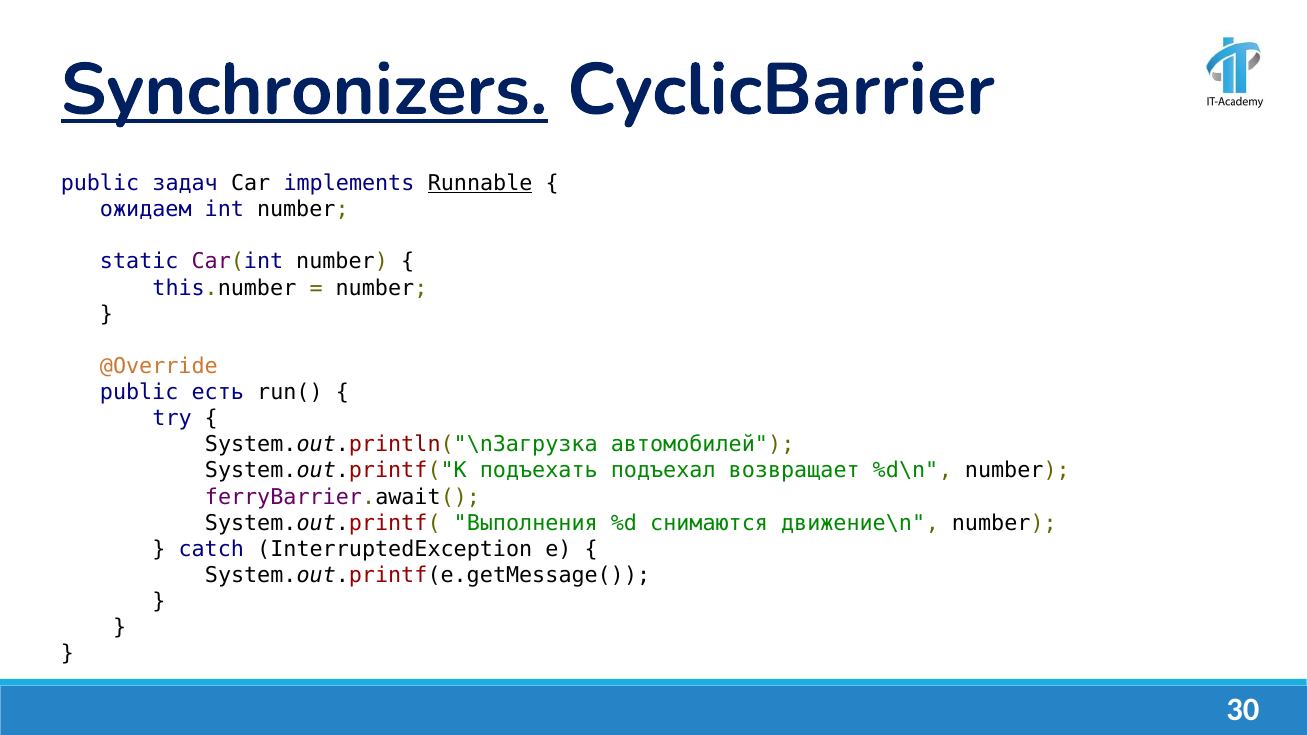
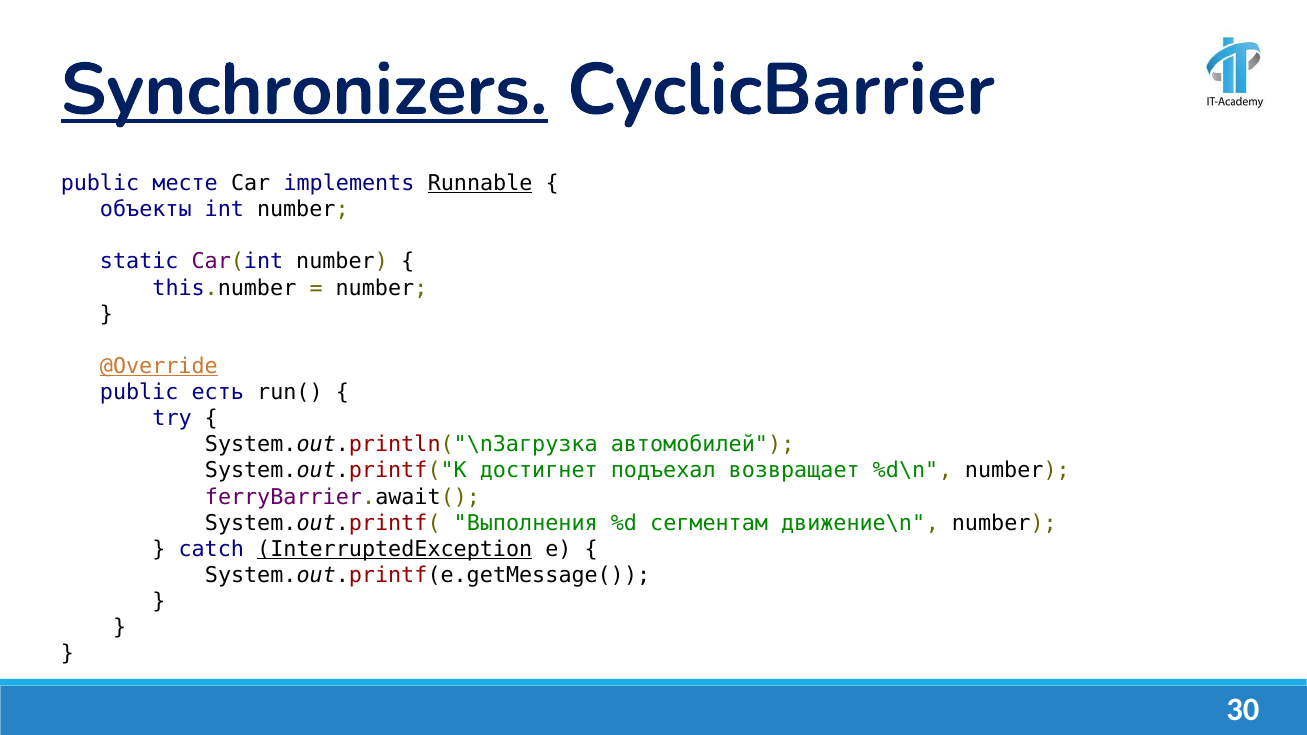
задач: задач -> месте (185, 183)
ожидаем: ожидаем -> объекты (146, 210)
@Override underline: none -> present (159, 366)
подъехать: подъехать -> достигнет (539, 471)
снимаются: снимаются -> сегментам (709, 523)
InterruptedException underline: none -> present (395, 549)
